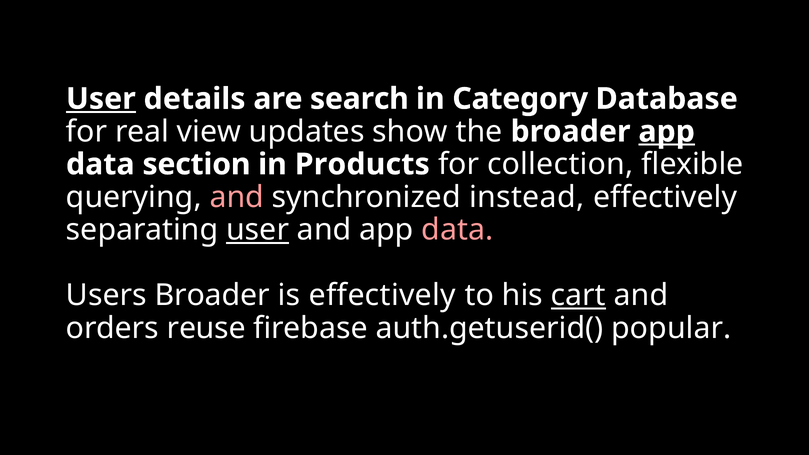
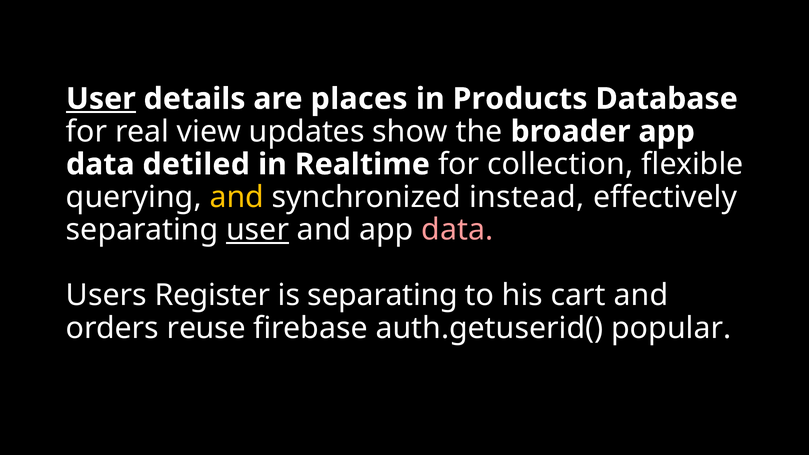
search: search -> places (359, 99)
Category: Category -> Products (520, 99)
app underline: present -> none (667, 132)
section: section -> detiled (196, 164)
Products: Products -> Realtime (362, 164)
and colour: pink -> yellow (237, 197)
Users Broader: Broader -> Register (212, 295)
is effectively: effectively -> separating (383, 295)
cart underline: present -> none (578, 295)
